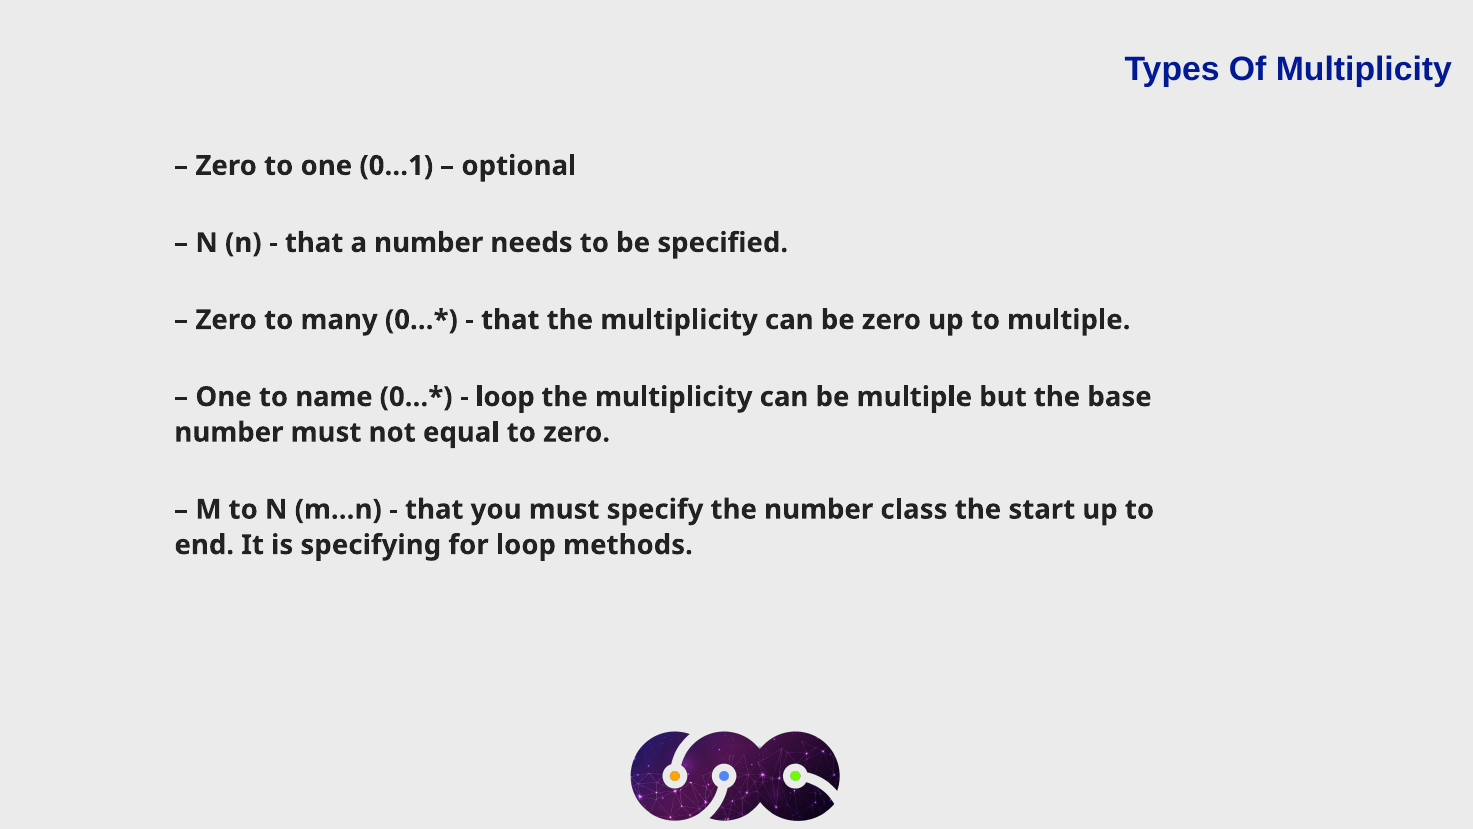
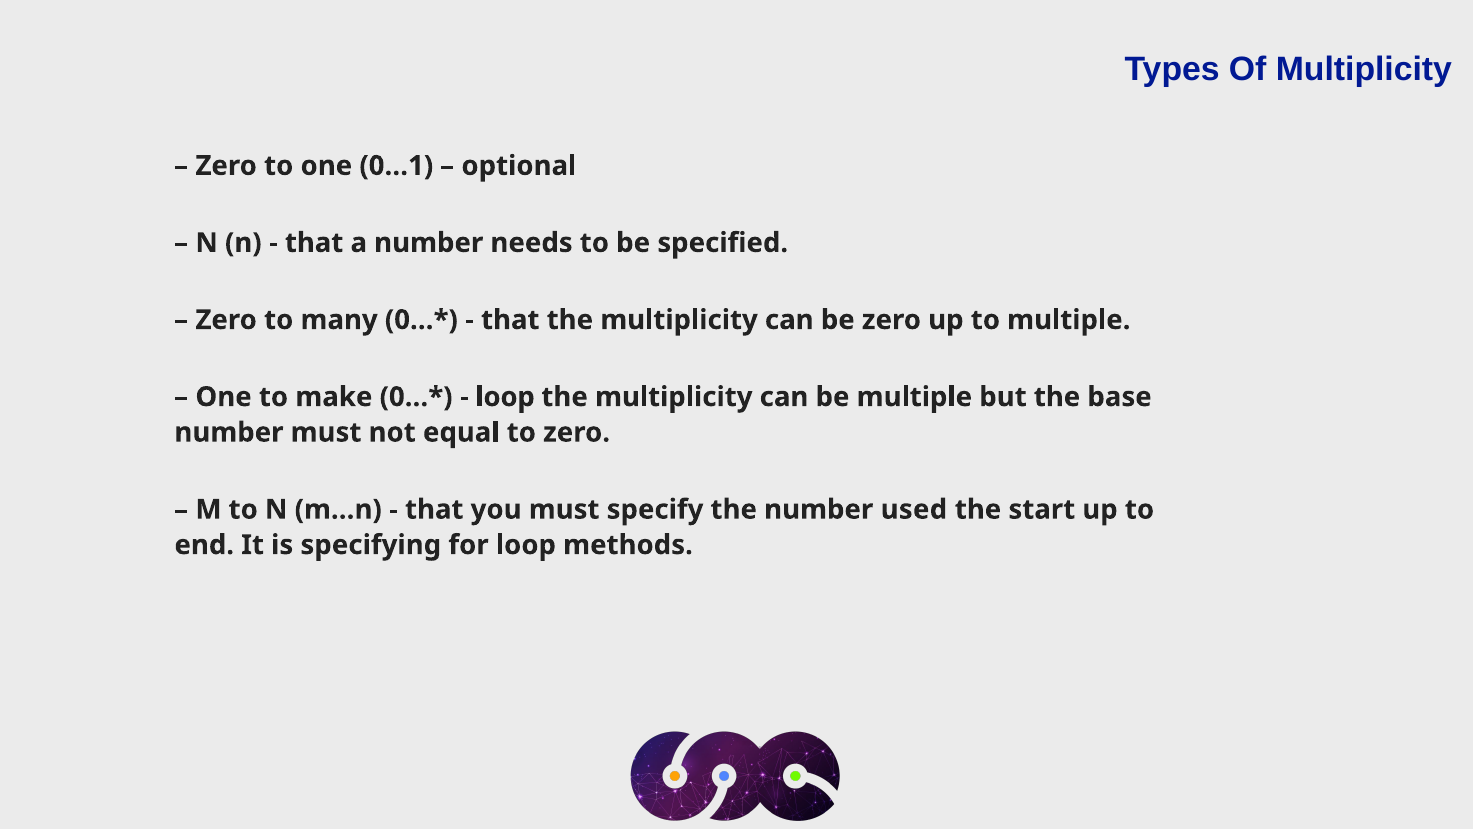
name: name -> make (334, 397)
class: class -> used (914, 509)
